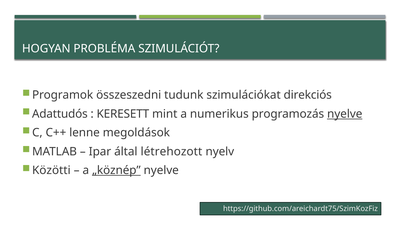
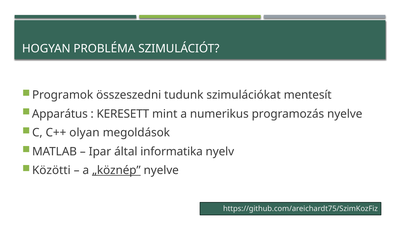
direkciós: direkciós -> mentesít (308, 95)
Adattudós: Adattudós -> Apparátus (60, 114)
nyelve underline: present -> none (345, 114)
lenne: lenne -> olyan (84, 133)
létrehozott: létrehozott -> informatika (172, 151)
